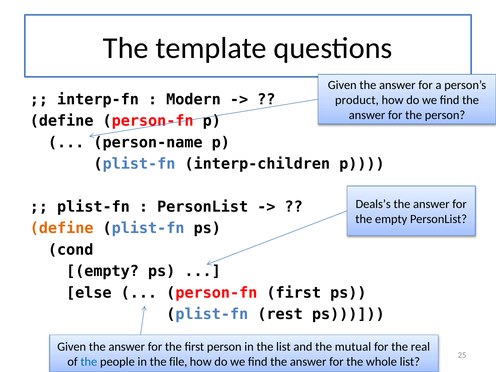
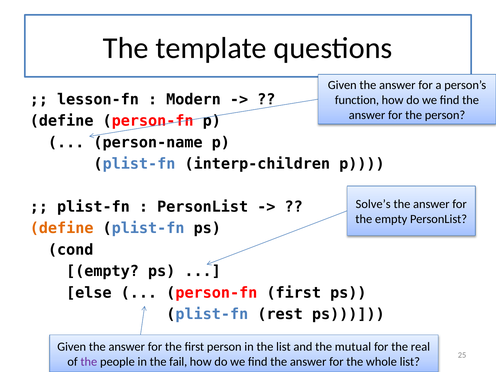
interp-fn: interp-fn -> lesson-fn (98, 99)
product: product -> function (357, 100)
Deals’s: Deals’s -> Solve’s (373, 204)
the colour: blue -> purple (89, 362)
file: file -> fail (178, 362)
